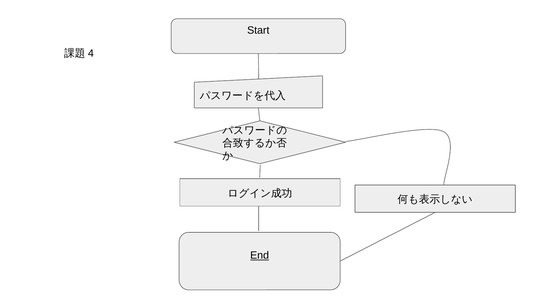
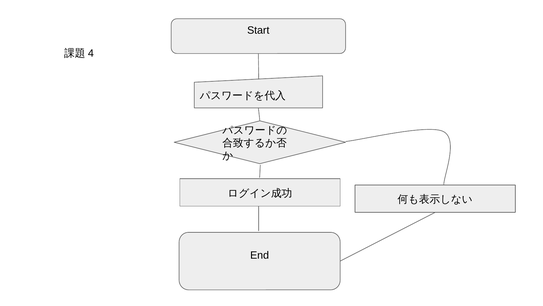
End underline: present -> none (260, 255)
